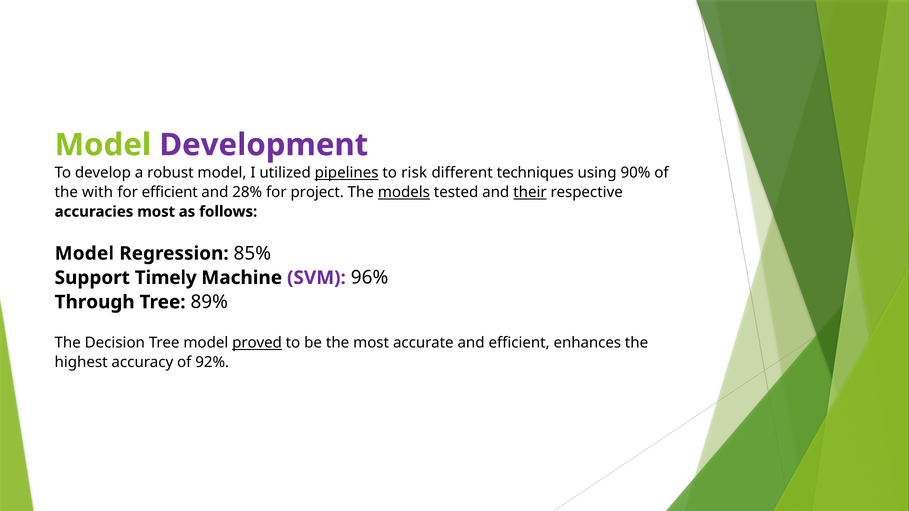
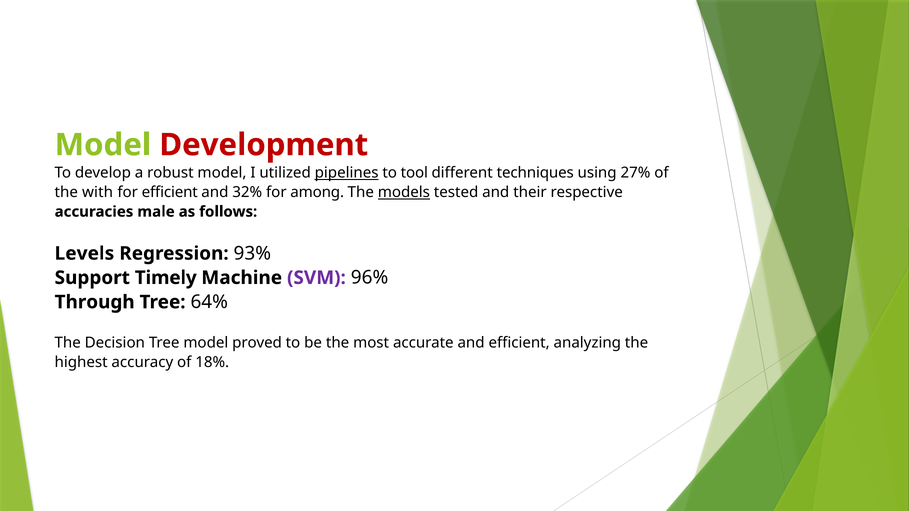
Development colour: purple -> red (264, 145)
risk: risk -> tool (414, 173)
90%: 90% -> 27% (636, 173)
28%: 28% -> 32% (247, 192)
project: project -> among (317, 192)
their underline: present -> none (530, 192)
accuracies most: most -> male (156, 212)
Model: Model -> Levels (84, 254)
85%: 85% -> 93% (252, 254)
89%: 89% -> 64% (209, 302)
proved underline: present -> none (257, 343)
enhances: enhances -> analyzing (587, 343)
92%: 92% -> 18% (212, 363)
